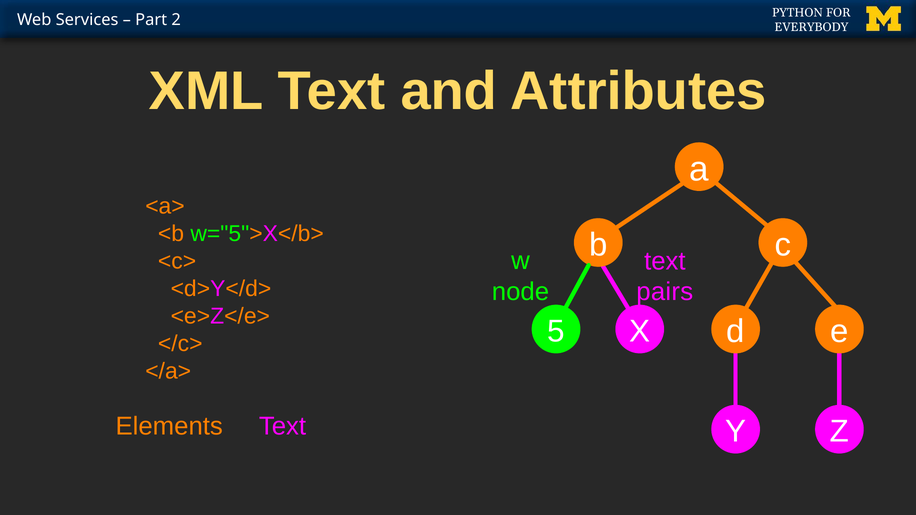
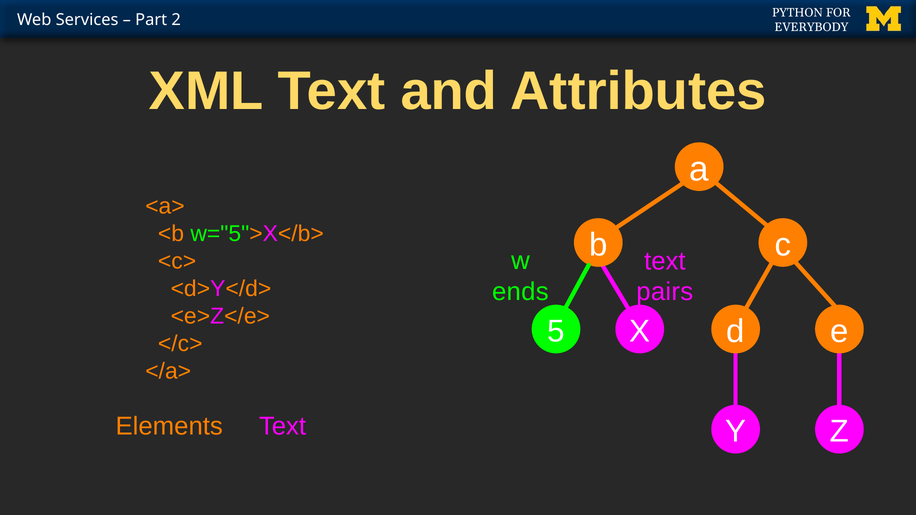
node: node -> ends (520, 292)
